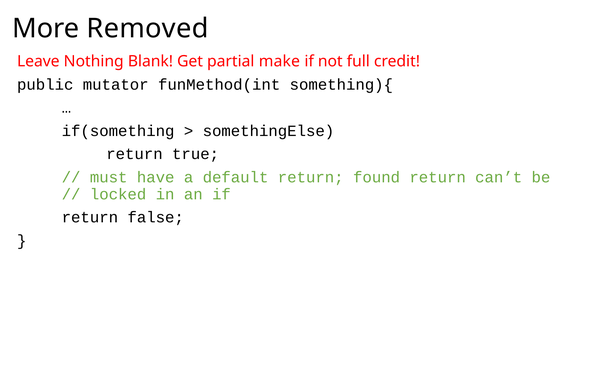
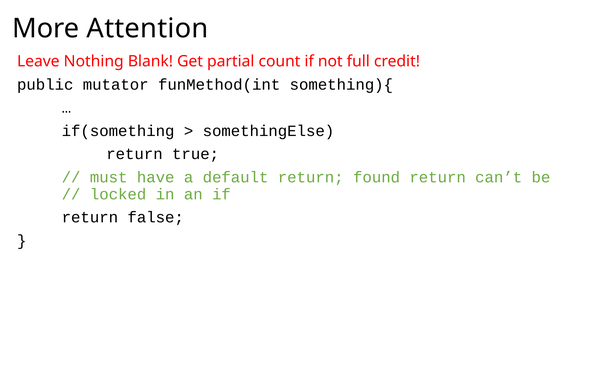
Removed: Removed -> Attention (148, 29)
make: make -> count (279, 61)
